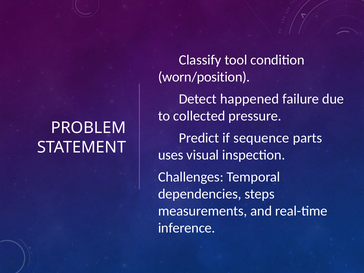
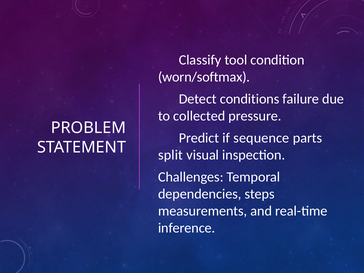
worn/position: worn/position -> worn/softmax (204, 77)
happened: happened -> conditions (250, 99)
uses: uses -> split (171, 155)
